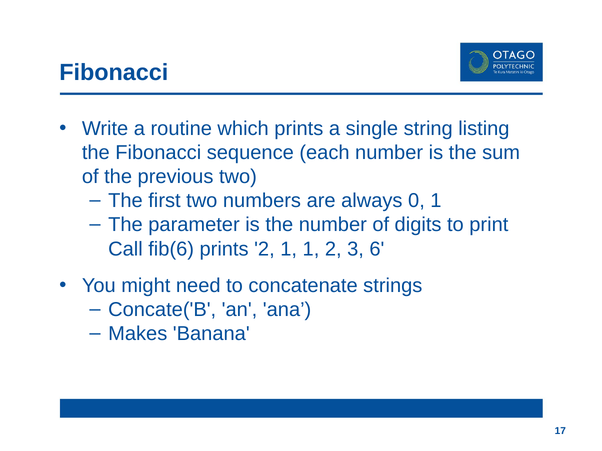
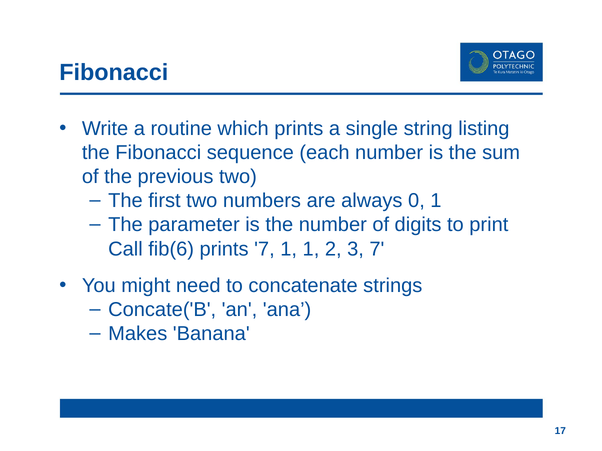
prints 2: 2 -> 7 (264, 249)
3 6: 6 -> 7 (377, 249)
